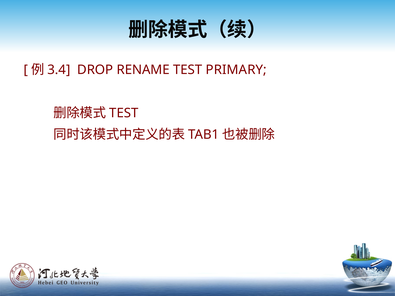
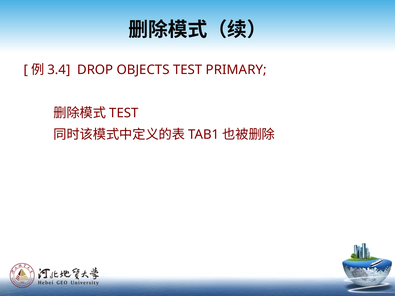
RENAME: RENAME -> OBJECTS (143, 70)
